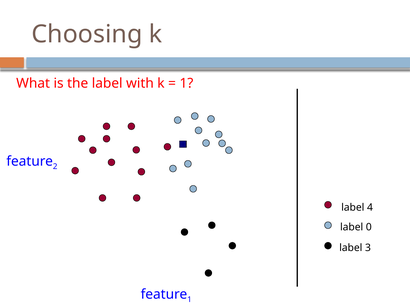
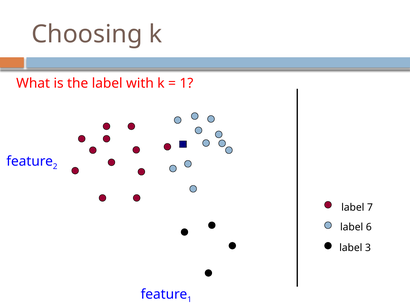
4: 4 -> 7 (370, 208)
0: 0 -> 6 (369, 228)
